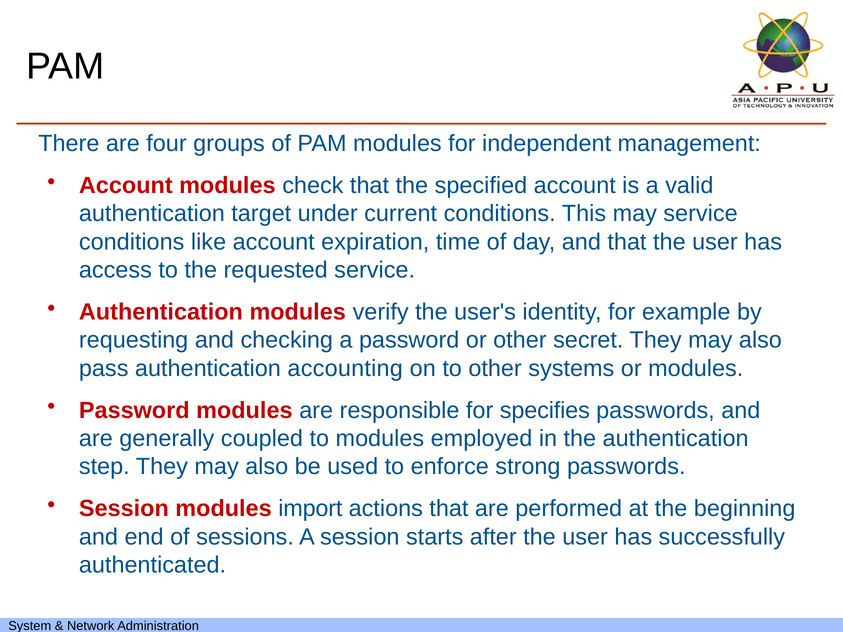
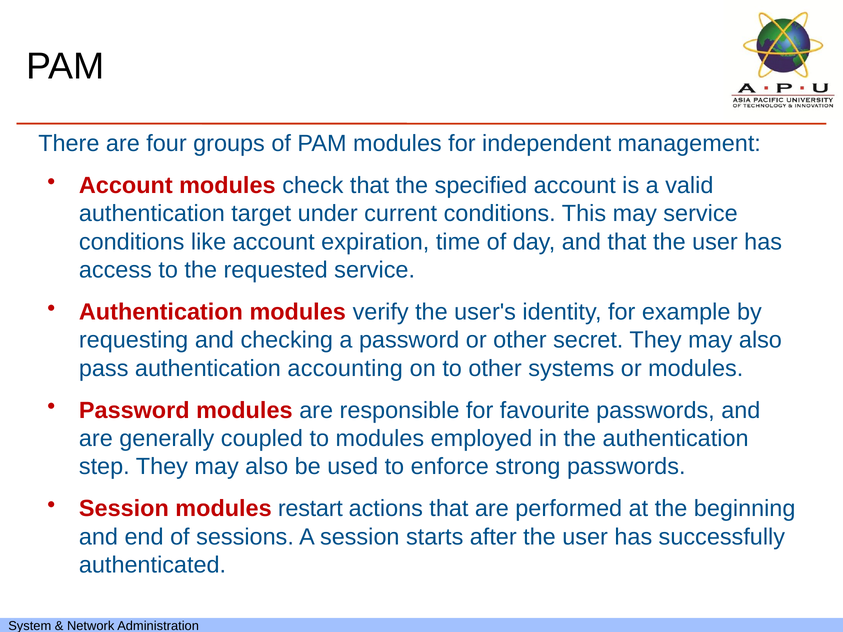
specifies: specifies -> favourite (545, 411)
import: import -> restart (310, 509)
